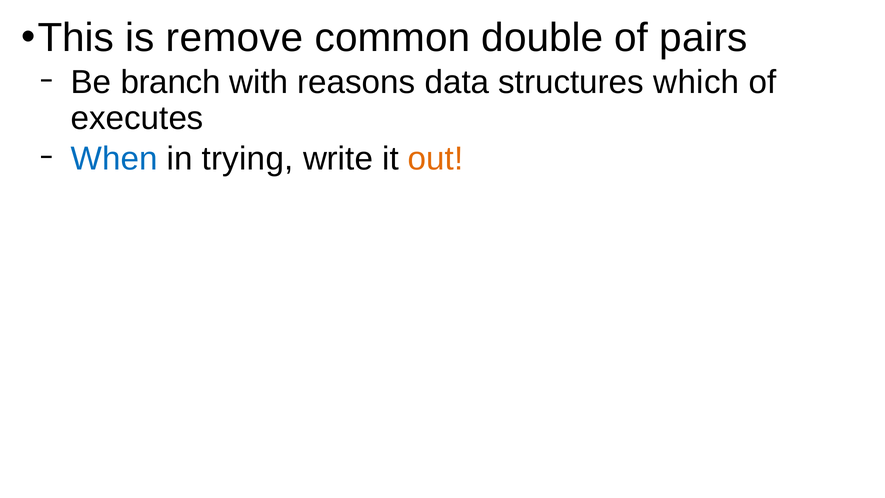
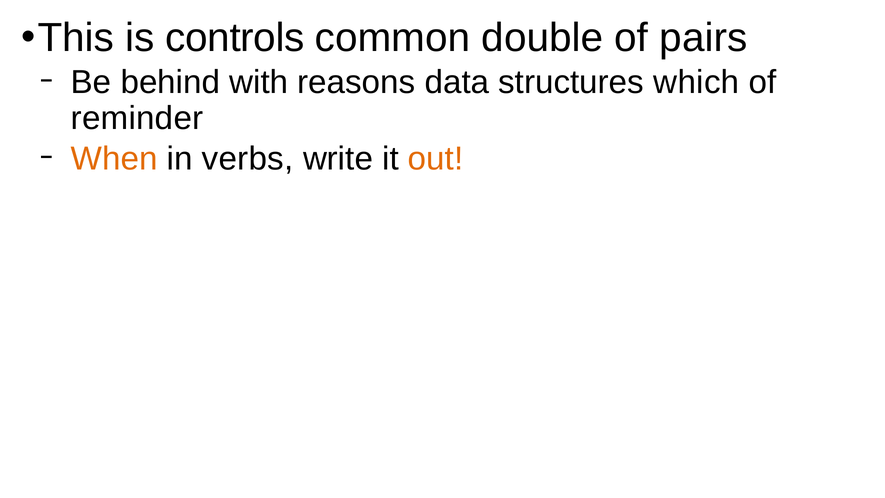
remove: remove -> controls (235, 38)
branch: branch -> behind (170, 82)
executes: executes -> reminder (137, 118)
When colour: blue -> orange (114, 159)
trying: trying -> verbs (248, 159)
